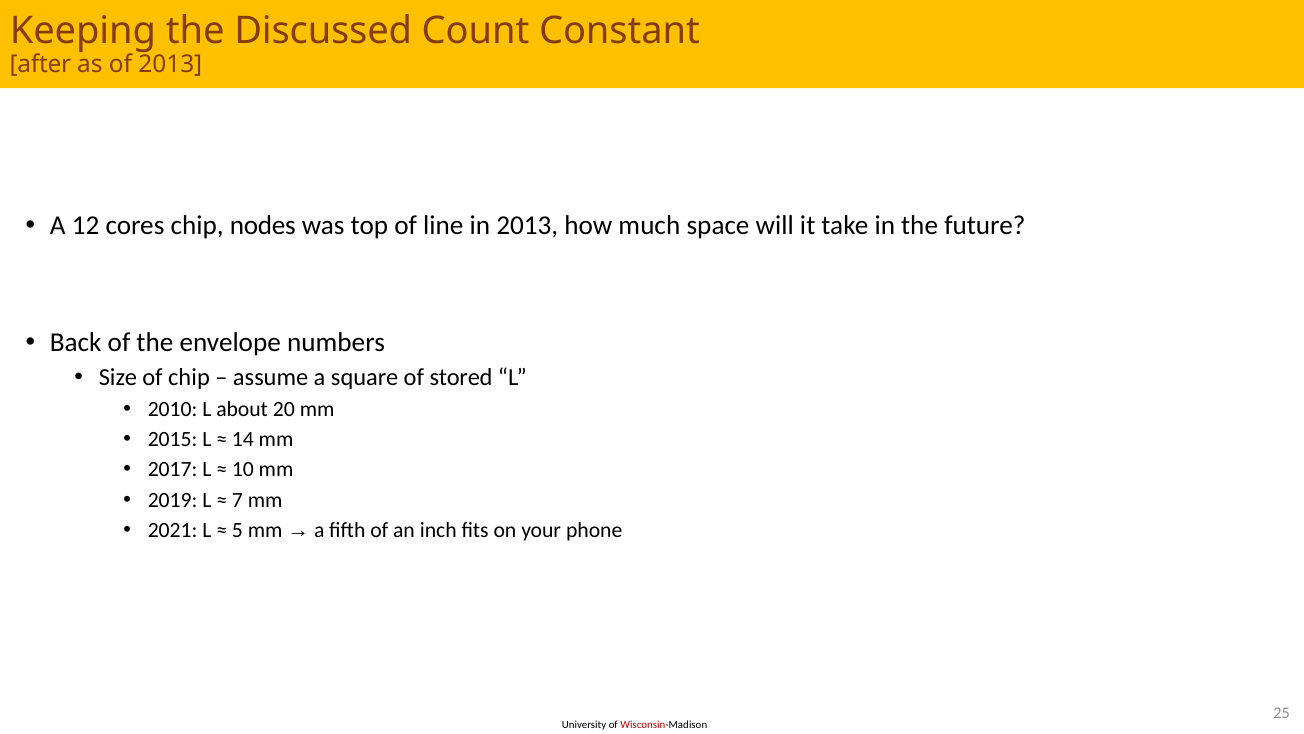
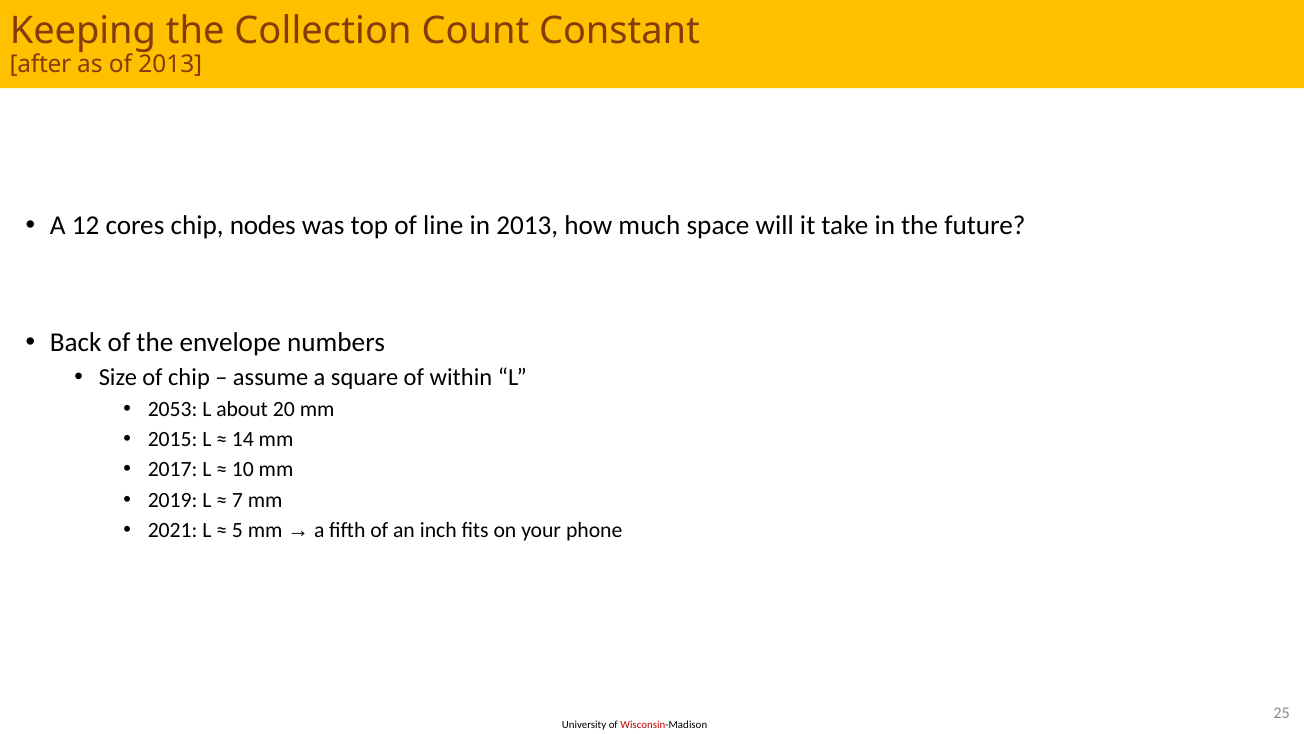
Discussed: Discussed -> Collection (323, 31)
stored: stored -> within (461, 377)
2010: 2010 -> 2053 (173, 409)
